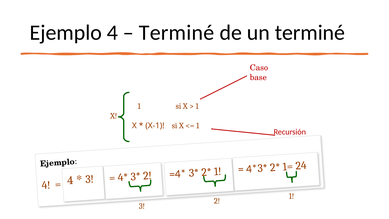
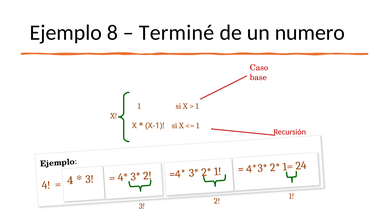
4: 4 -> 8 (112, 33)
un terminé: terminé -> numero (310, 33)
